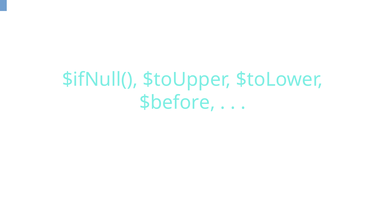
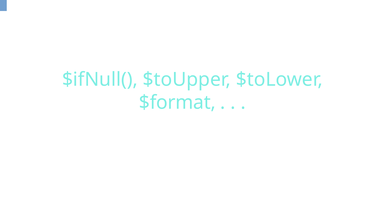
$before: $before -> $format (177, 102)
